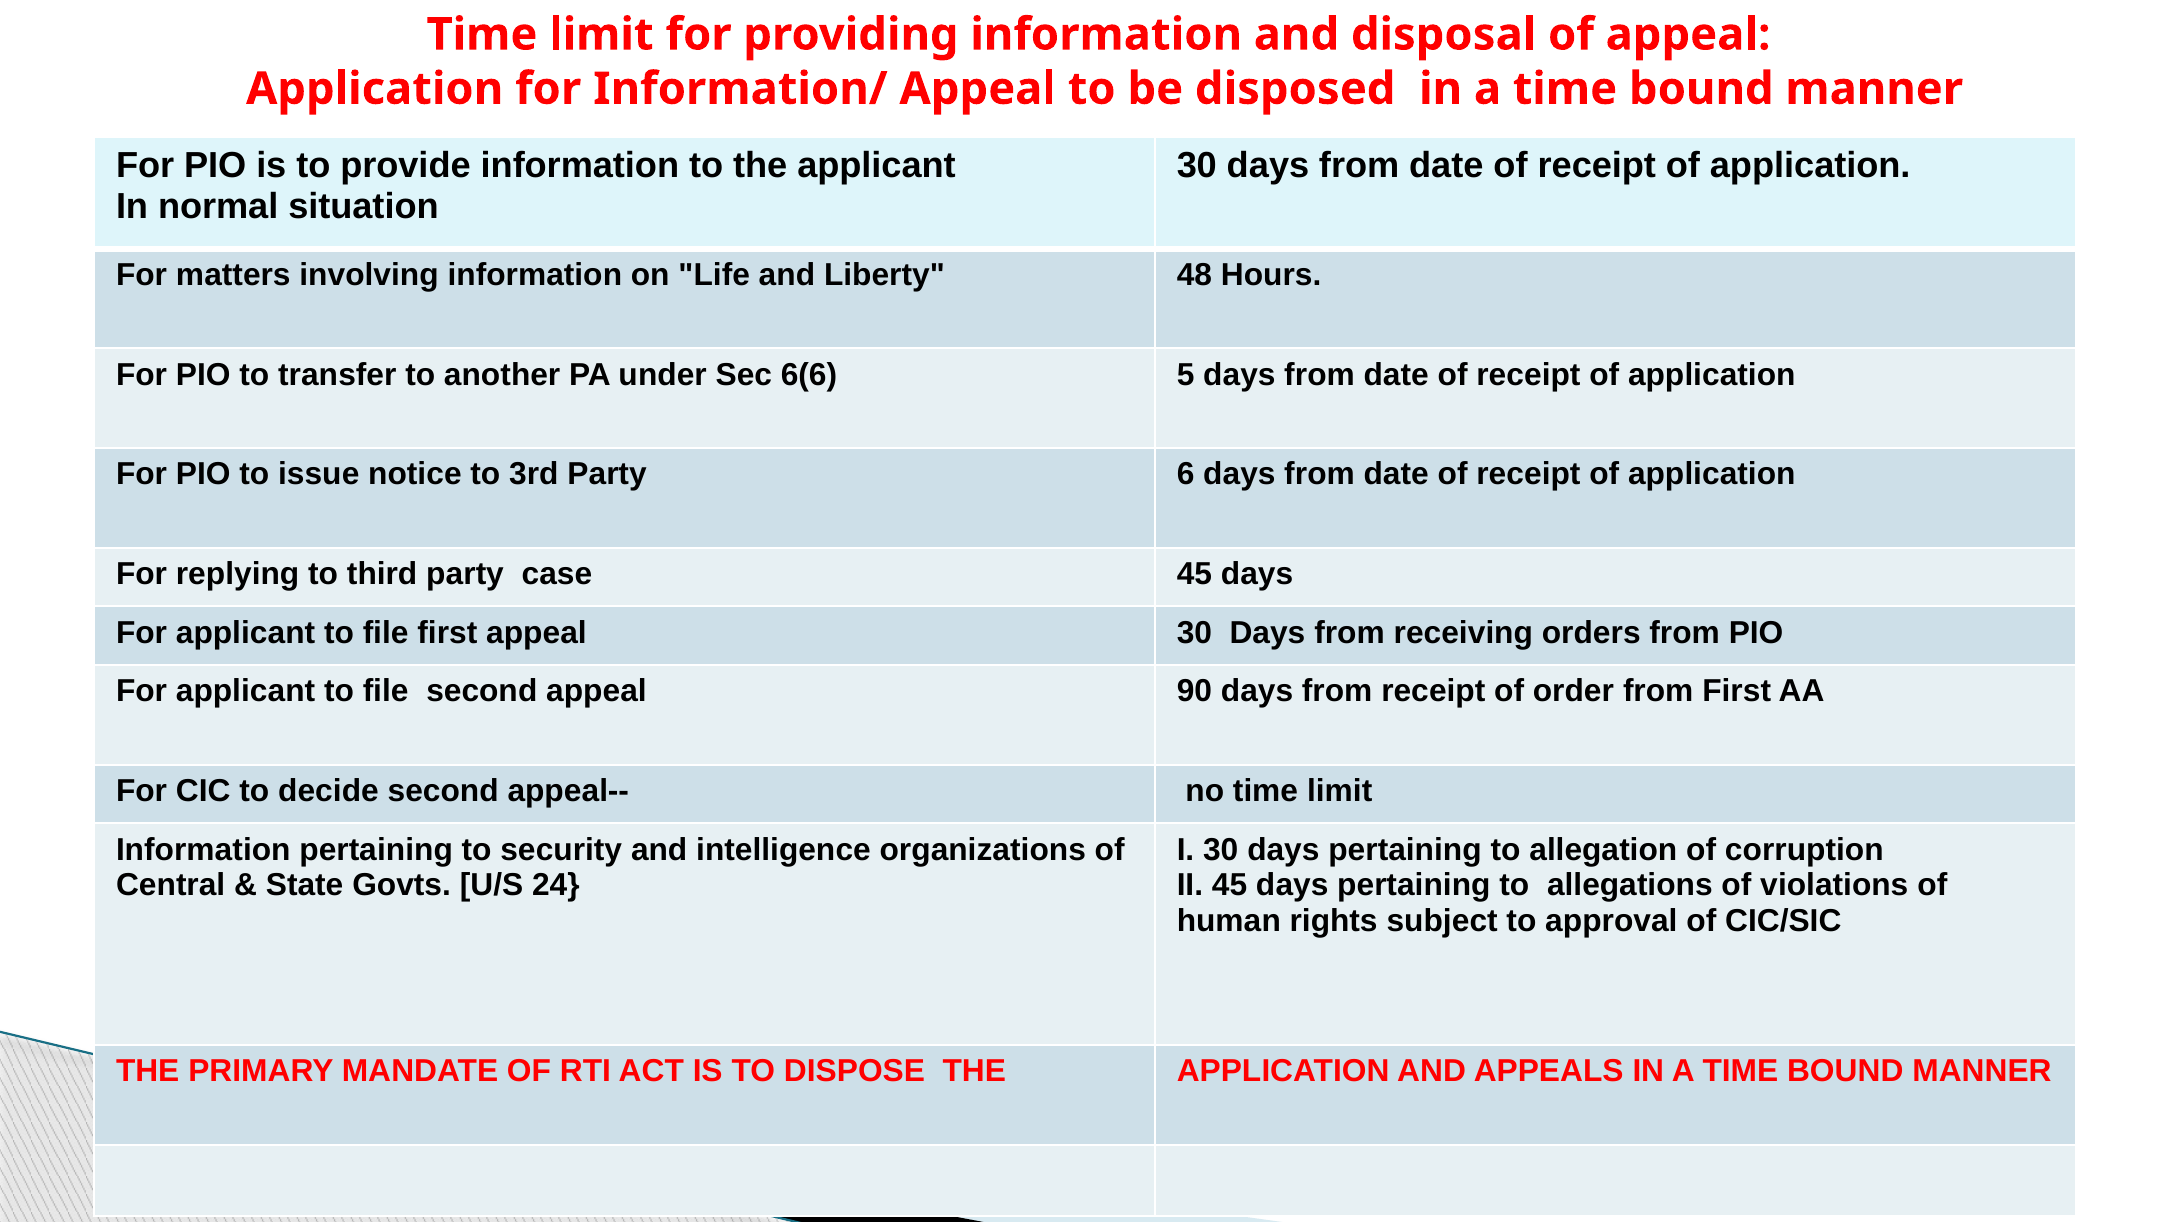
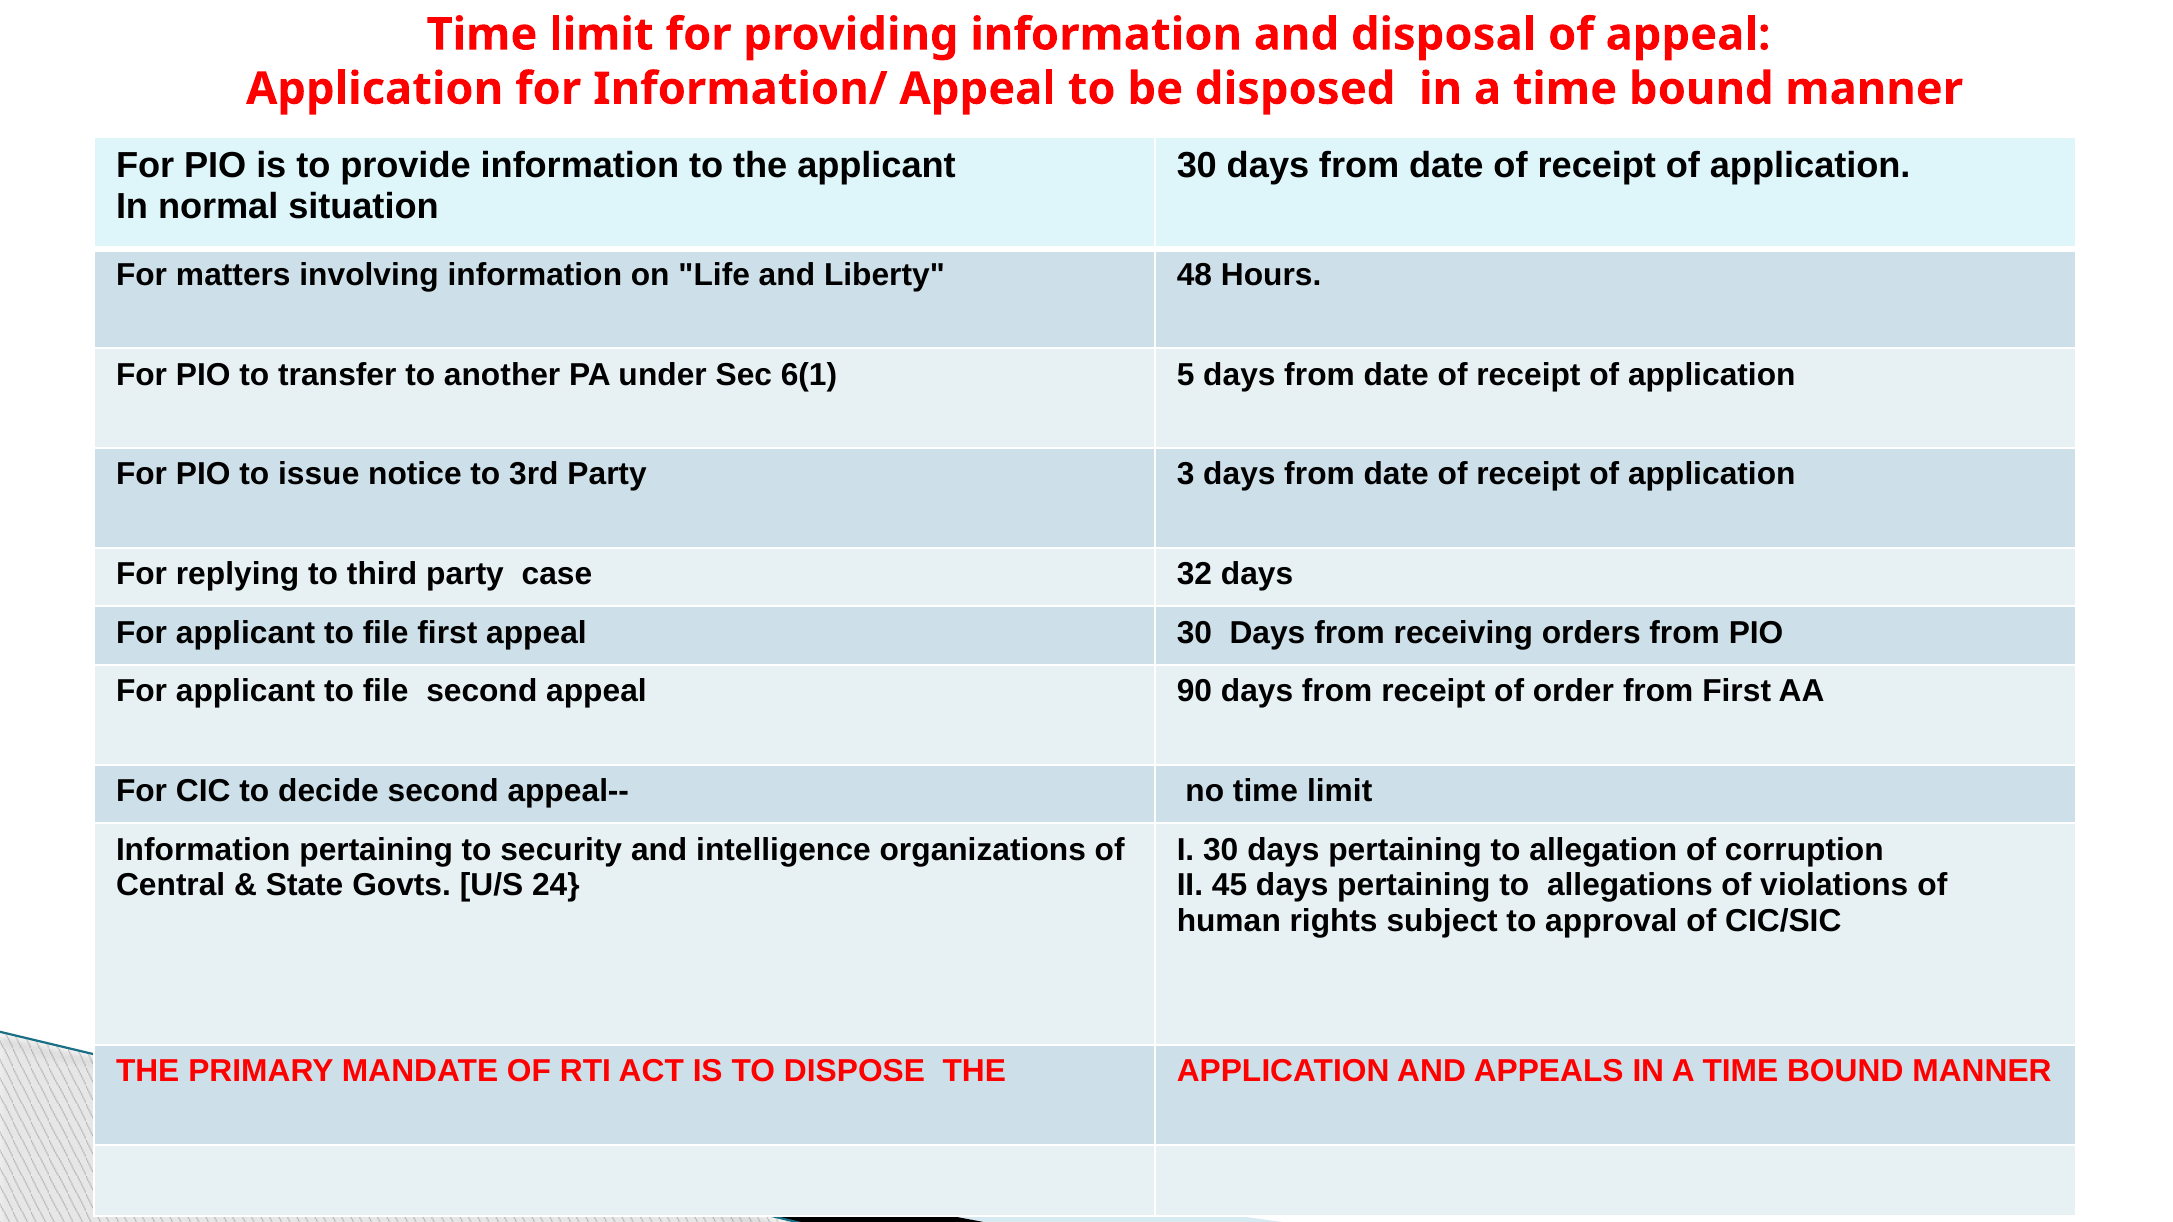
6(6: 6(6 -> 6(1 (809, 375)
6: 6 -> 3 (1186, 475)
case 45: 45 -> 32 (1194, 574)
